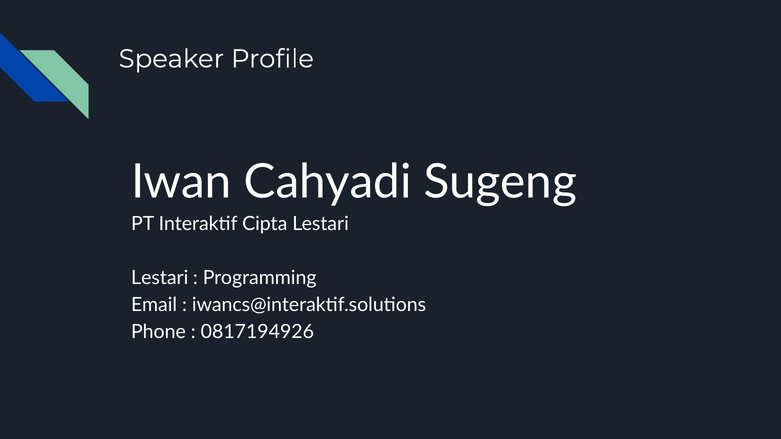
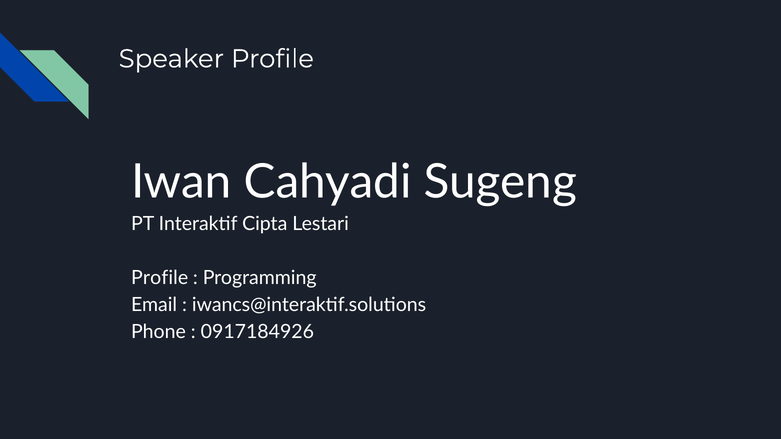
Lestari: Lestari -> Profile (160, 278)
0817194926: 0817194926 -> 0917184926 (257, 332)
